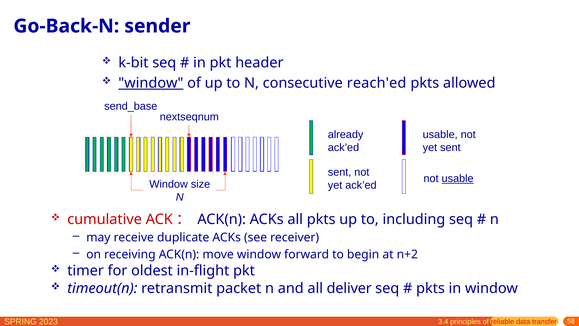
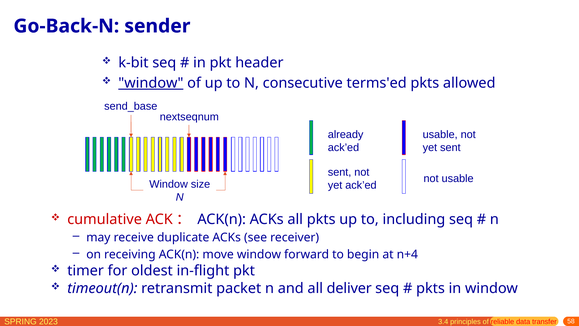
reach'ed: reach'ed -> terms'ed (377, 83)
usable underline: present -> none (458, 178)
n+2: n+2 -> n+4 (407, 254)
